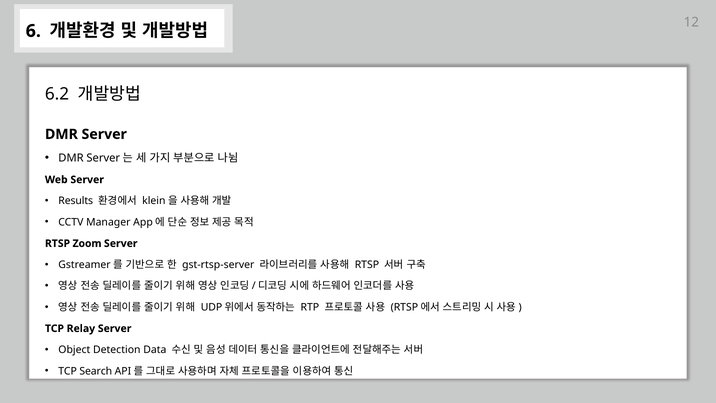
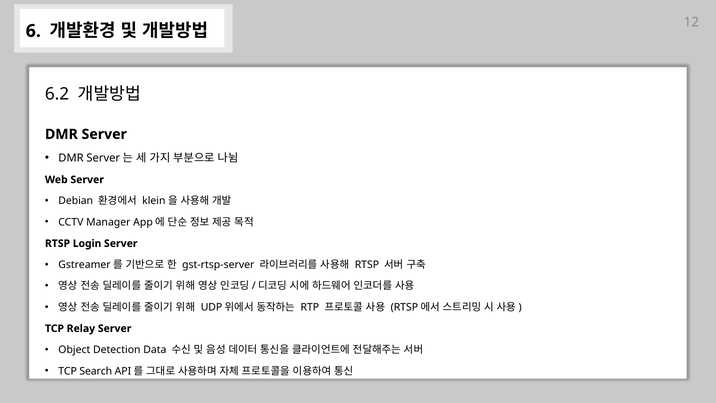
Results: Results -> Debian (76, 201)
Zoom: Zoom -> Login (87, 243)
